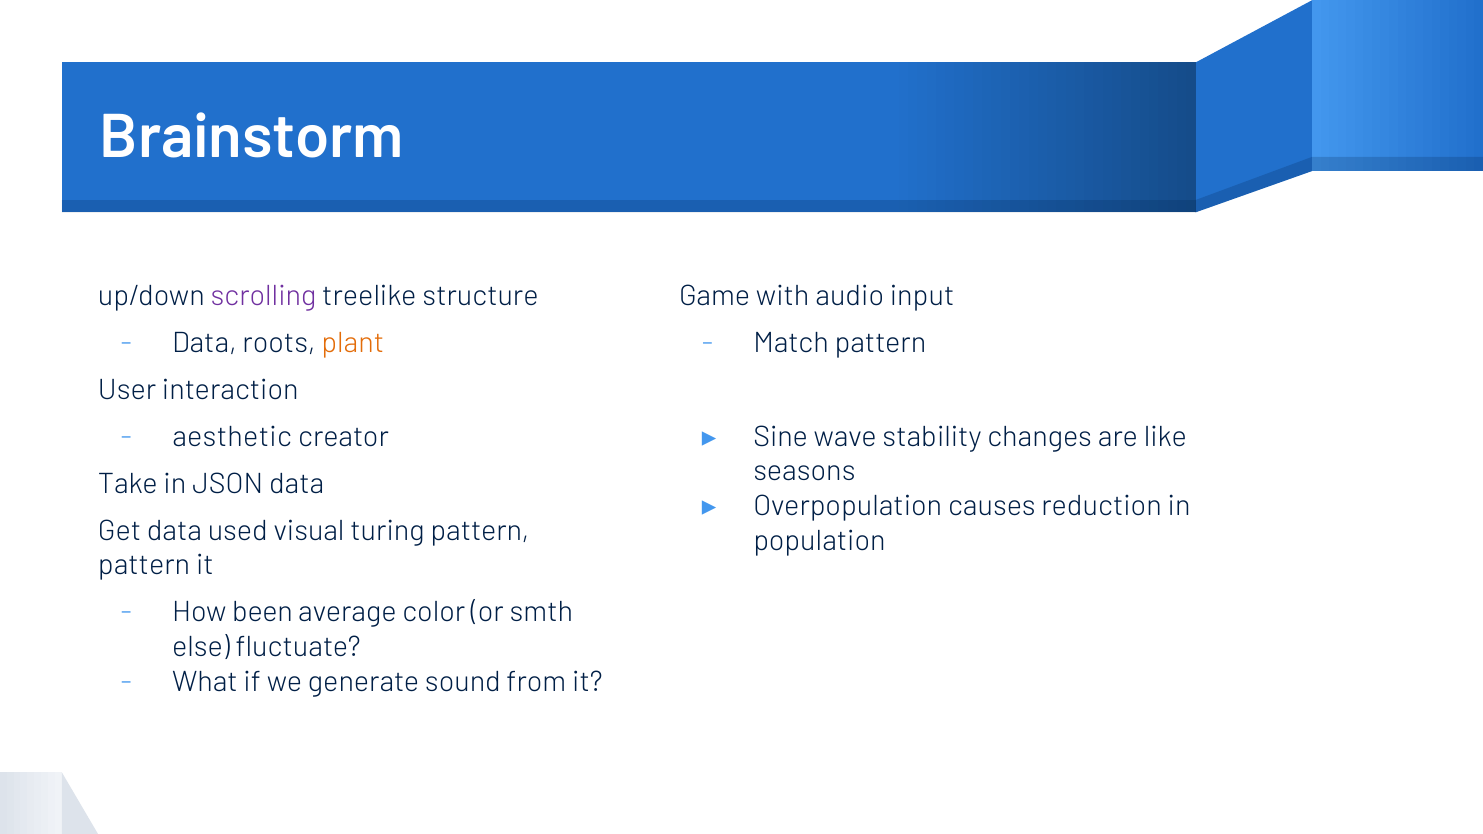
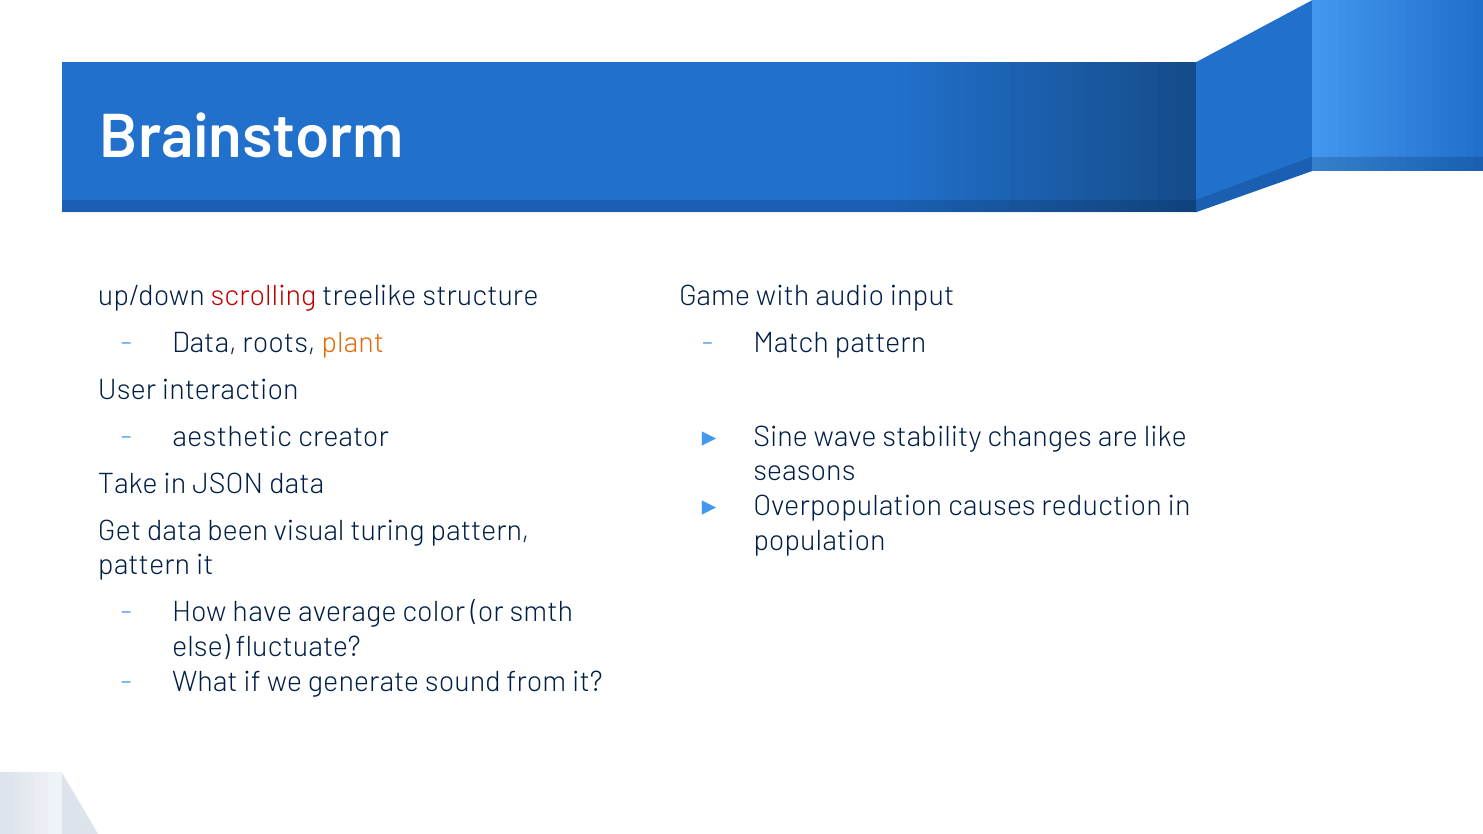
scrolling colour: purple -> red (264, 296)
used: used -> been (238, 531)
been: been -> have (262, 613)
